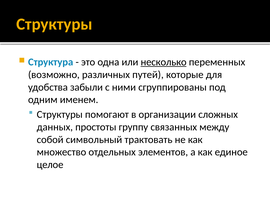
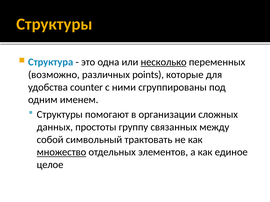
путей: путей -> points (148, 75)
забыли: забыли -> counter (87, 87)
множество underline: none -> present (61, 153)
